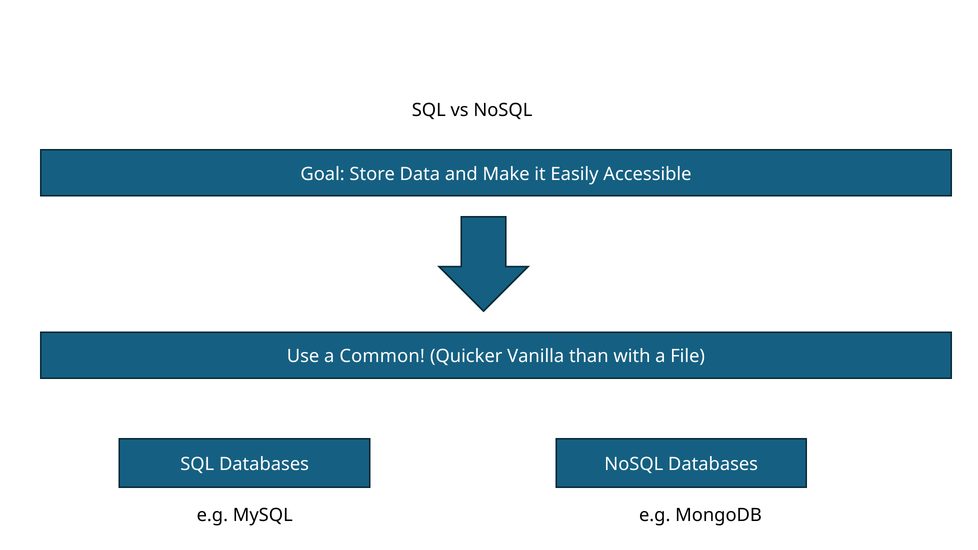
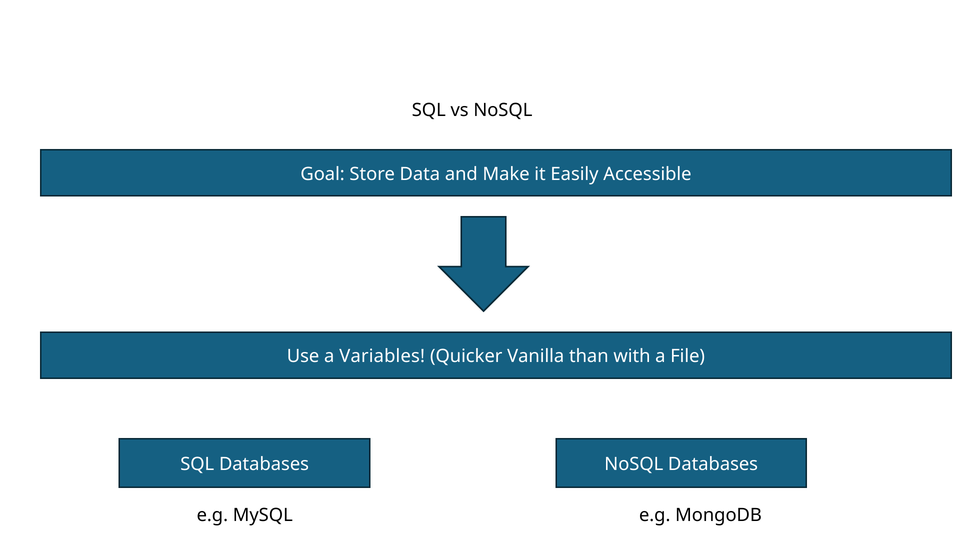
Common: Common -> Variables (382, 357)
